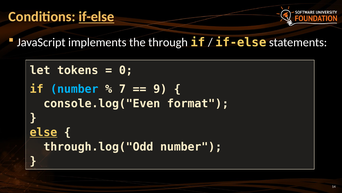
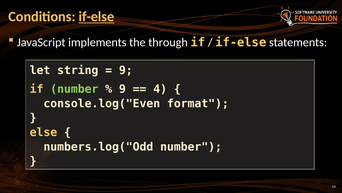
tokens: tokens -> string (78, 70)
0: 0 -> 9 (126, 70)
number colour: light blue -> light green (74, 89)
7: 7 -> 9 (122, 89)
9: 9 -> 4 (160, 89)
else underline: present -> none (43, 132)
through.log("Odd: through.log("Odd -> numbers.log("Odd (98, 146)
